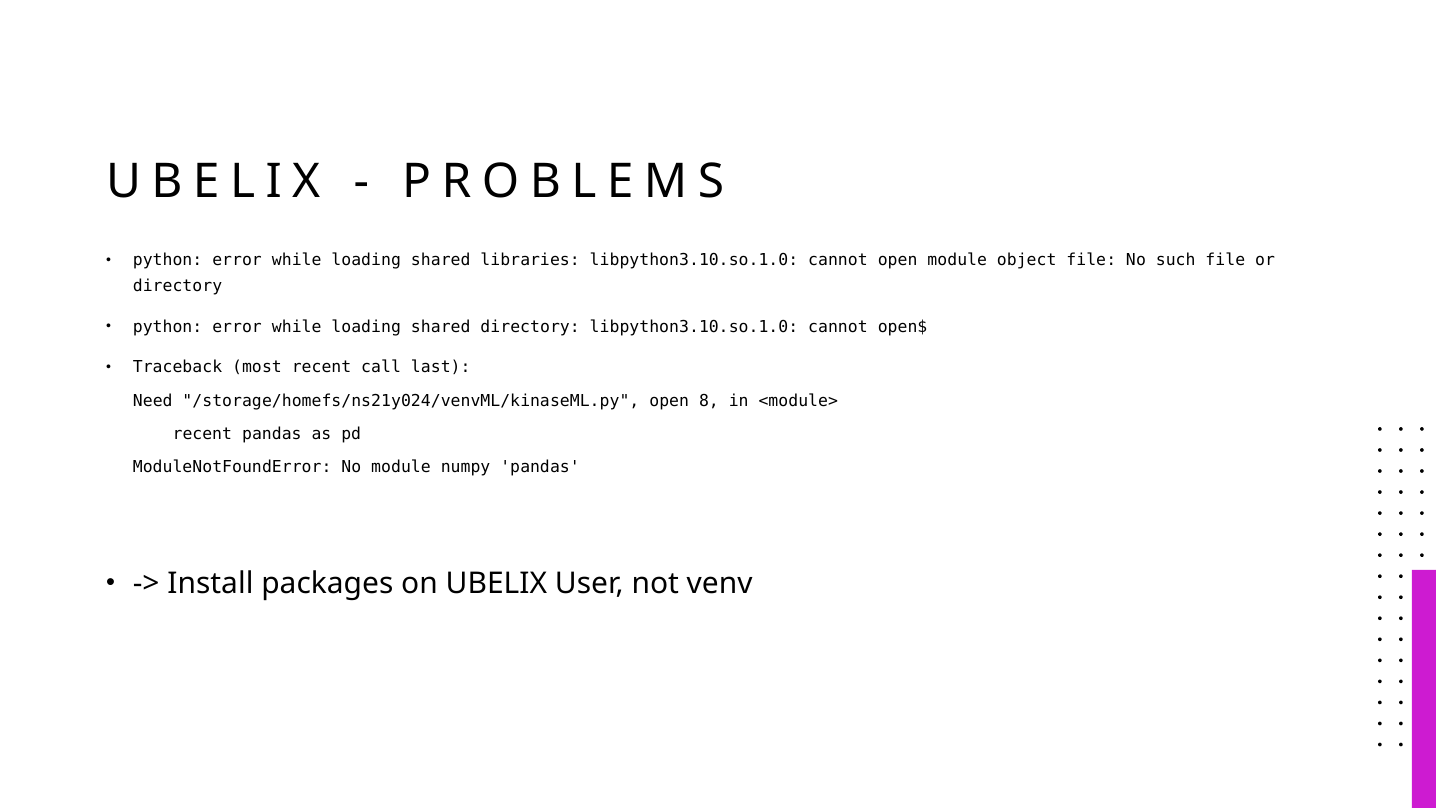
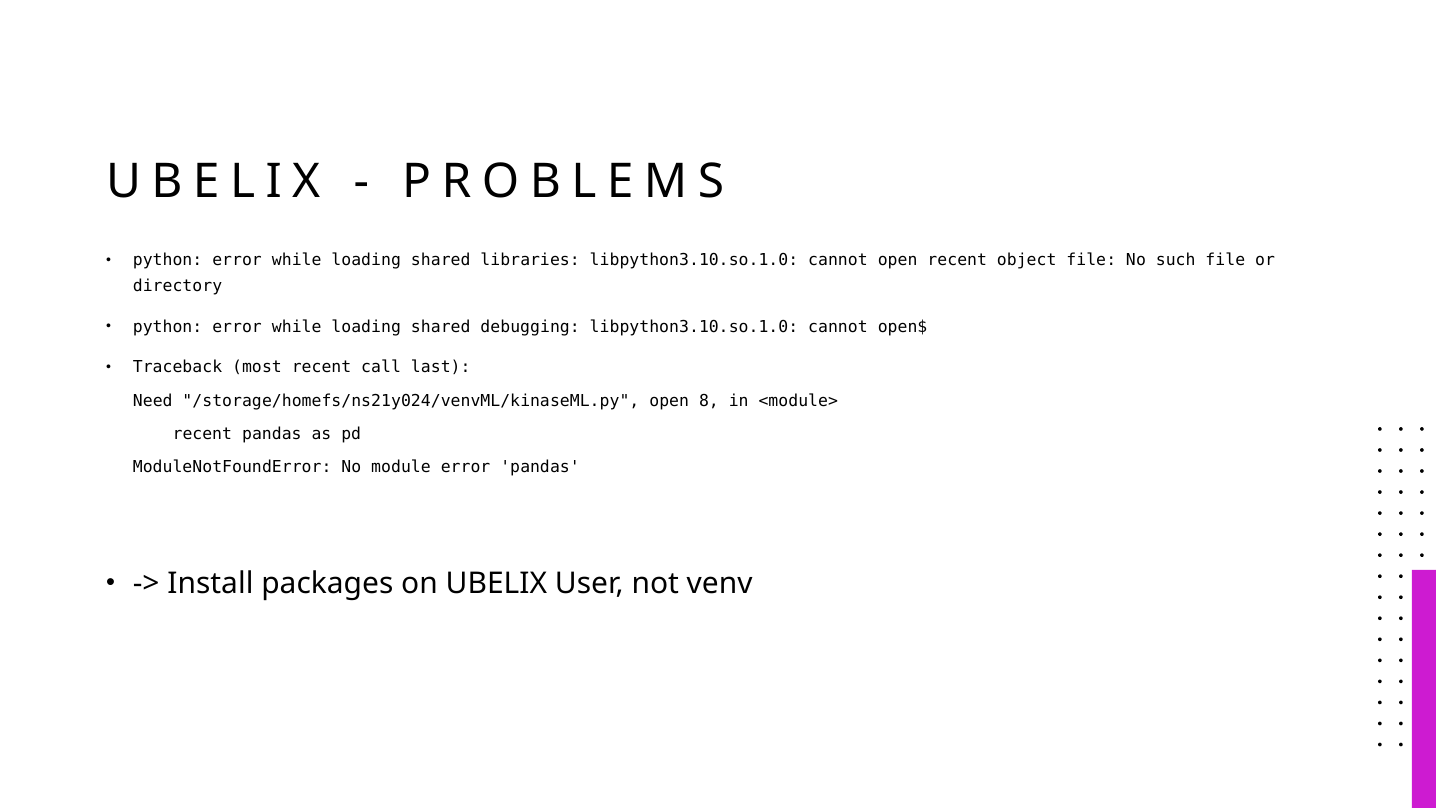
open module: module -> recent (957, 260)
shared directory: directory -> debugging (530, 327)
module numpy: numpy -> error (466, 467)
